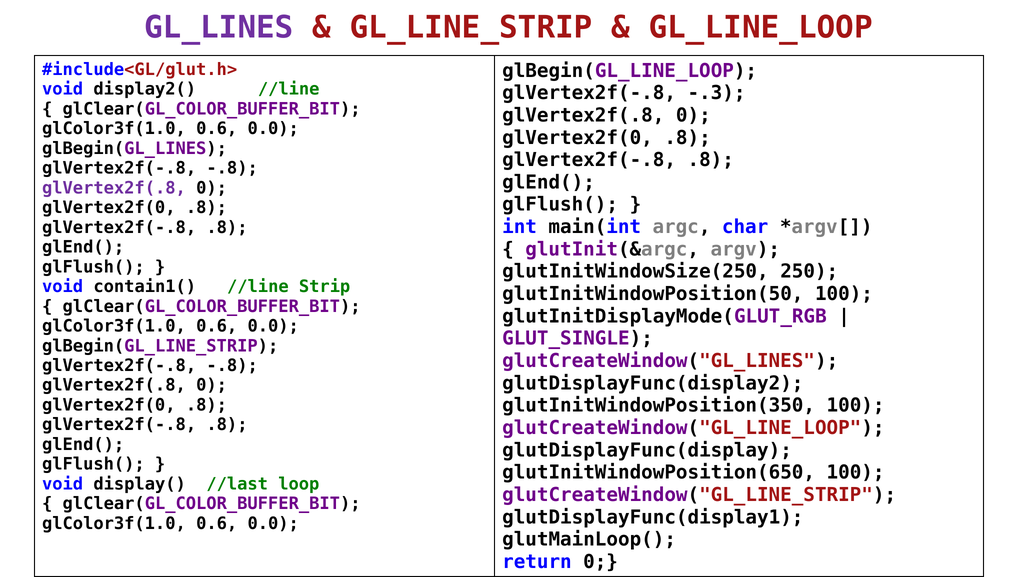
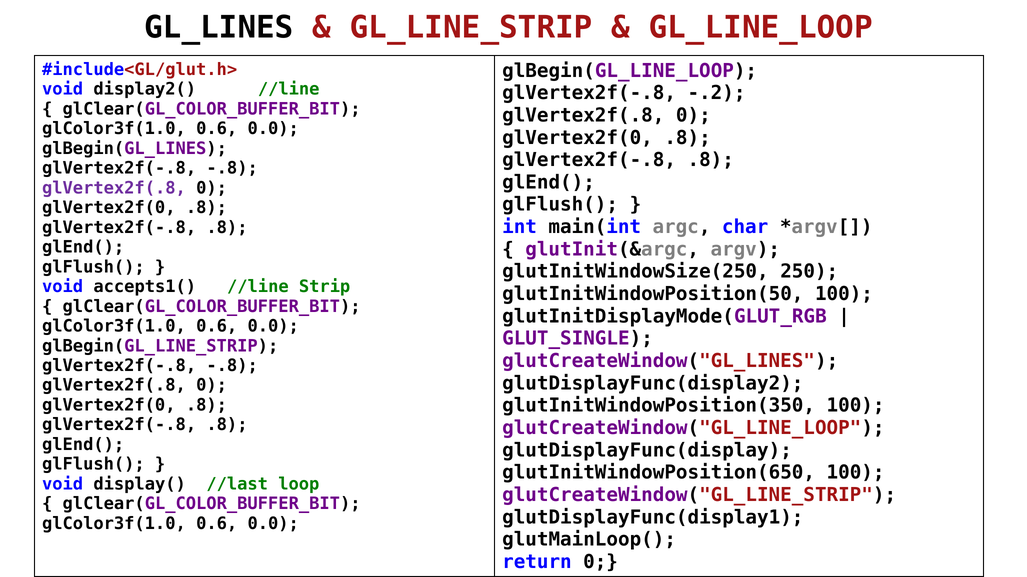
GL_LINES colour: purple -> black (219, 28)
-.3: -.3 -> -.2 (717, 93)
contain1(: contain1( -> accepts1( (145, 287)
